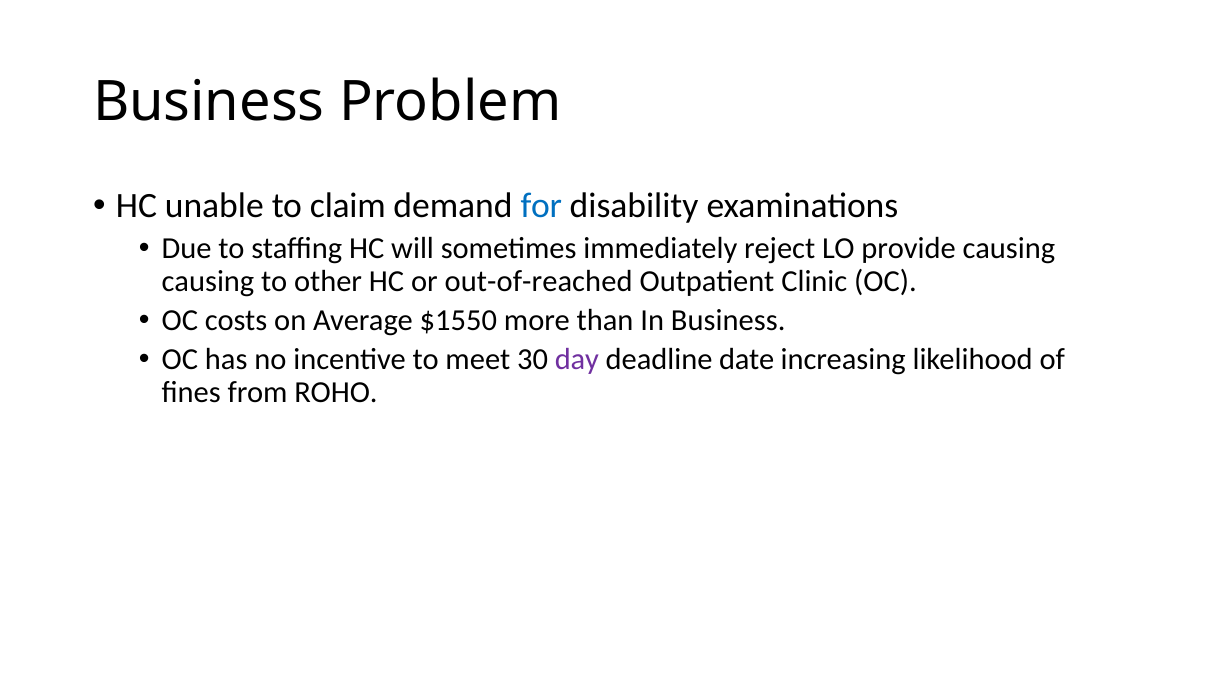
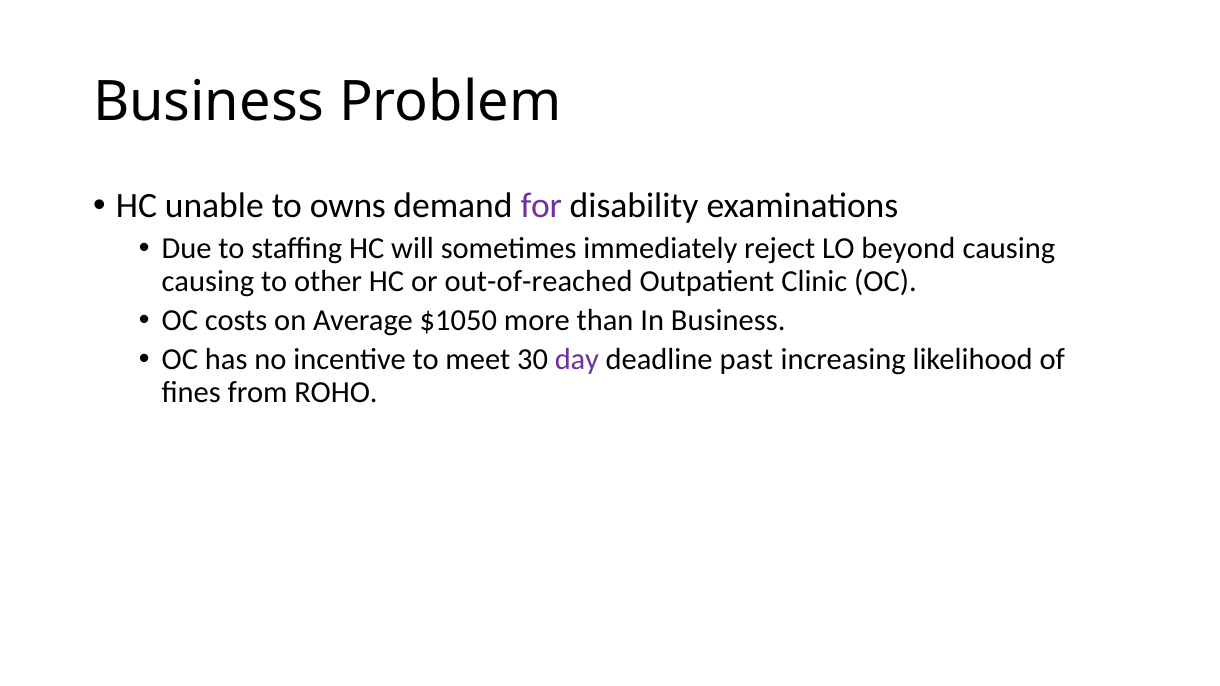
claim: claim -> owns (348, 206)
for colour: blue -> purple (541, 206)
provide: provide -> beyond (908, 248)
$1550: $1550 -> $1050 (458, 321)
date: date -> past (746, 360)
